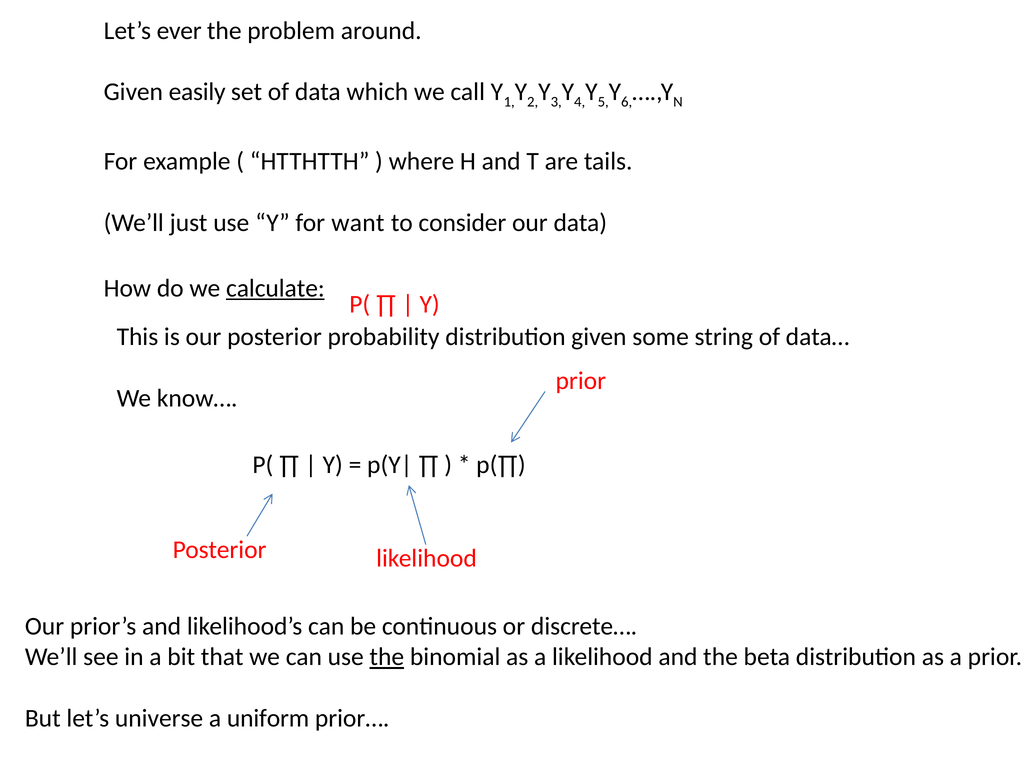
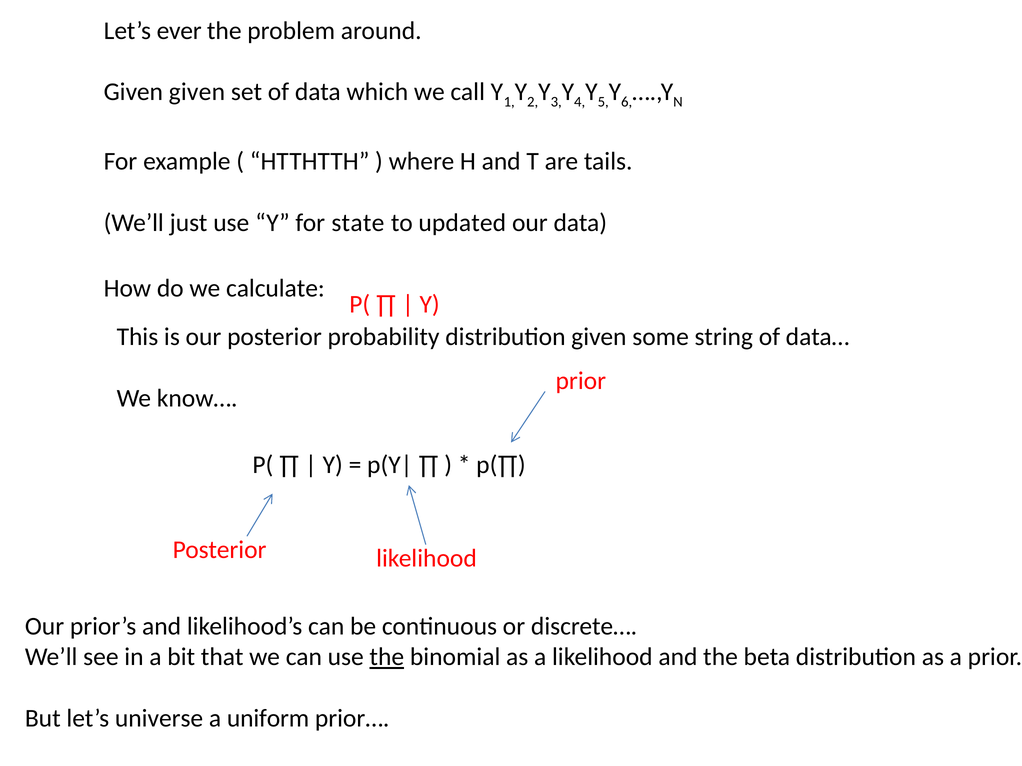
Given easily: easily -> given (197, 92)
want: want -> state (358, 223)
consider: consider -> updated (462, 223)
calculate underline: present -> none (275, 288)
